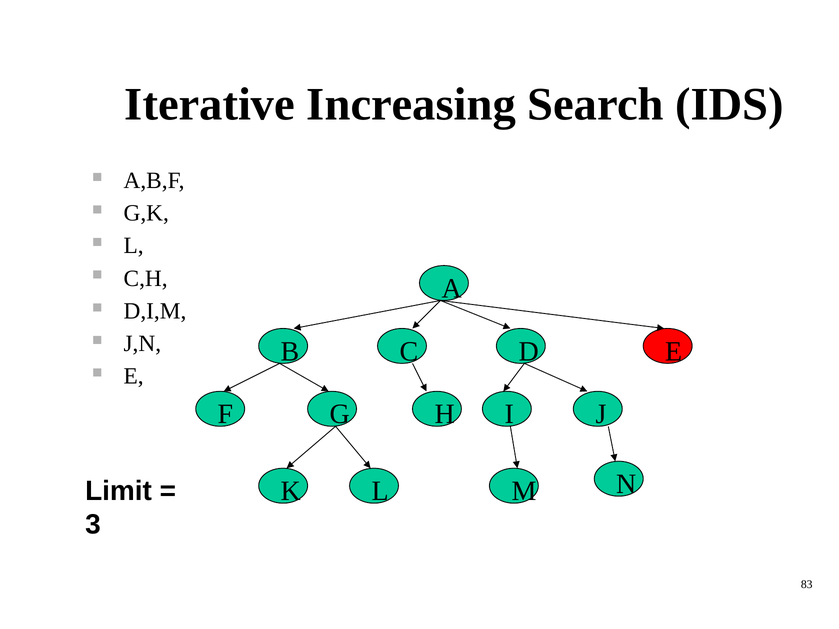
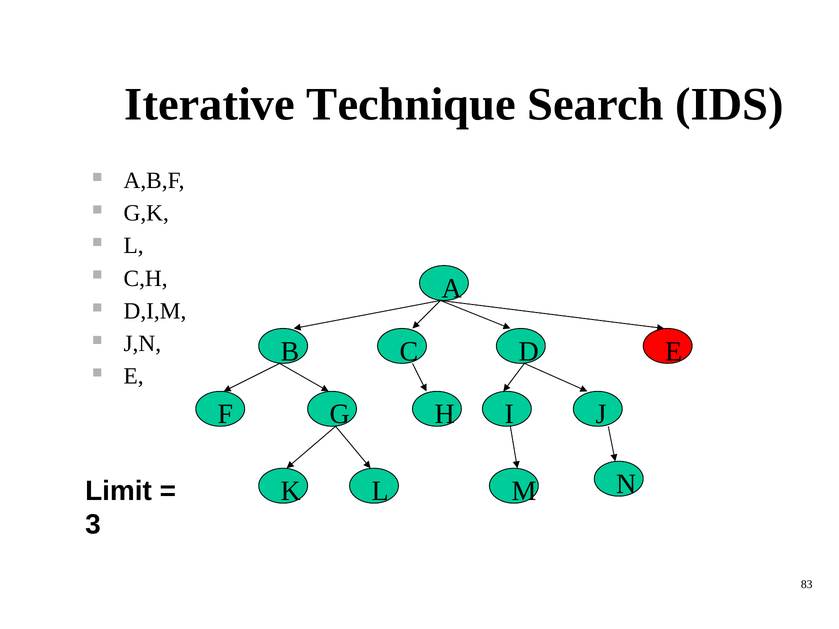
Increasing: Increasing -> Technique (411, 105)
